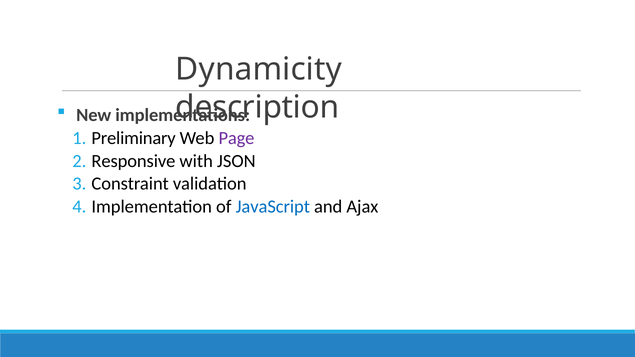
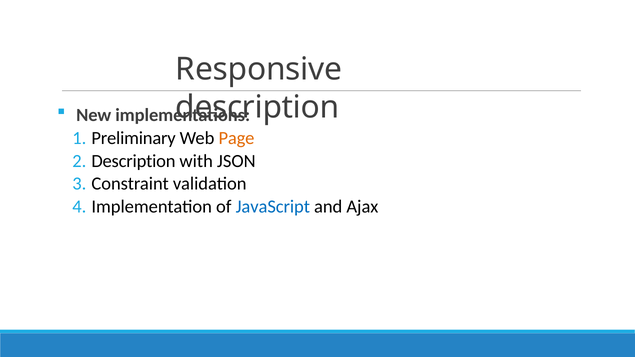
Dynamicity: Dynamicity -> Responsive (259, 69)
Page colour: purple -> orange (237, 138)
Responsive: Responsive -> Description (133, 161)
